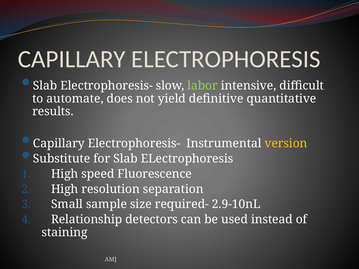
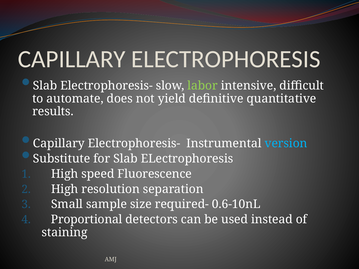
version colour: yellow -> light blue (286, 144)
2.9-10nL: 2.9-10nL -> 0.6-10nL (236, 204)
Relationship: Relationship -> Proportional (87, 220)
